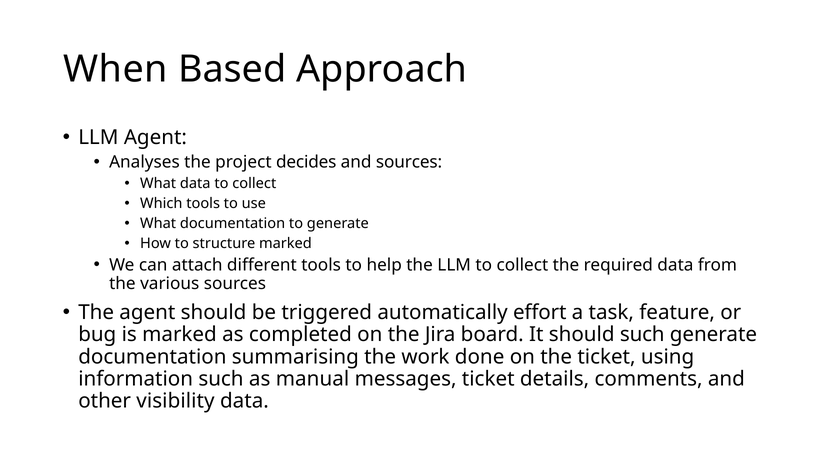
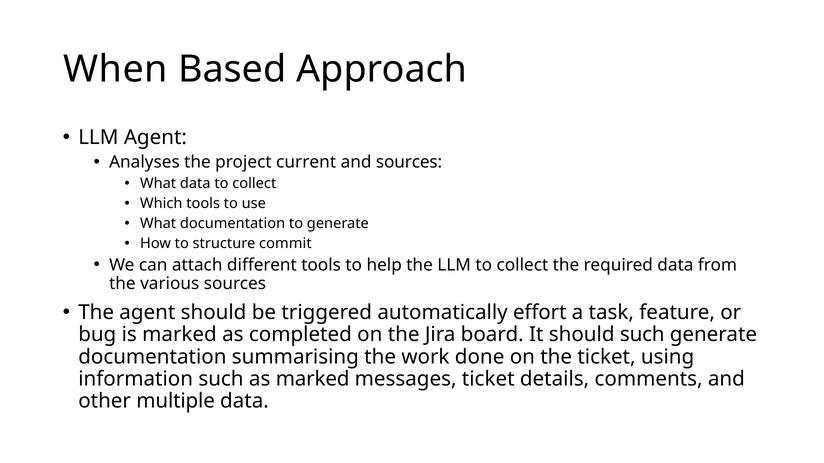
decides: decides -> current (306, 162)
structure marked: marked -> commit (285, 244)
as manual: manual -> marked (313, 379)
visibility: visibility -> multiple (176, 402)
